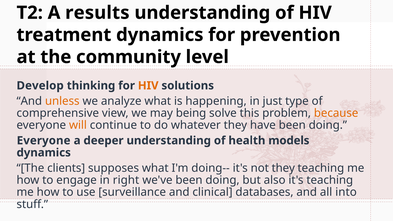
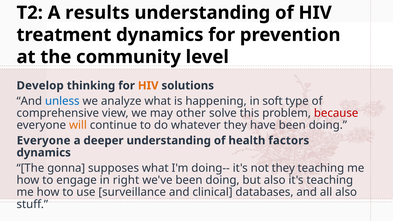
unless colour: orange -> blue (62, 101)
just: just -> soft (272, 101)
being: being -> other (191, 113)
because colour: orange -> red (336, 113)
models: models -> factors (289, 141)
clients: clients -> gonna (66, 168)
all into: into -> also (346, 192)
